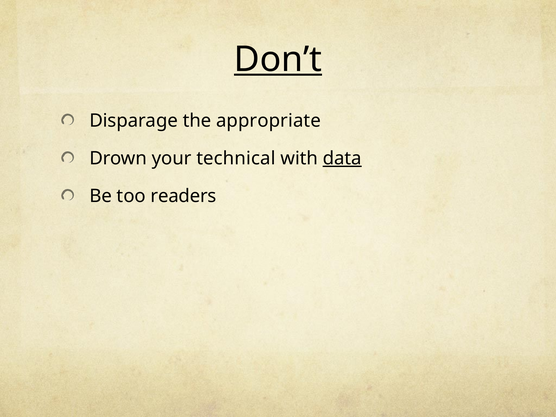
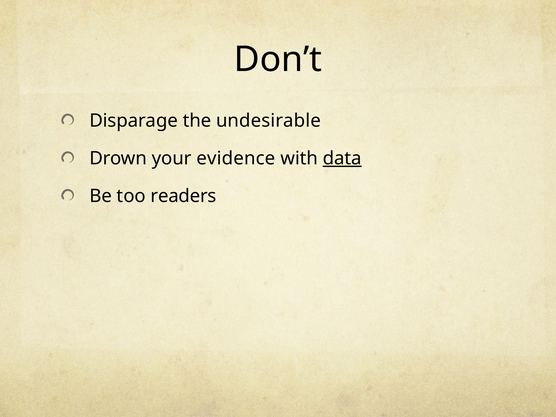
Don’t underline: present -> none (278, 59)
appropriate: appropriate -> undesirable (268, 121)
technical: technical -> evidence (236, 158)
